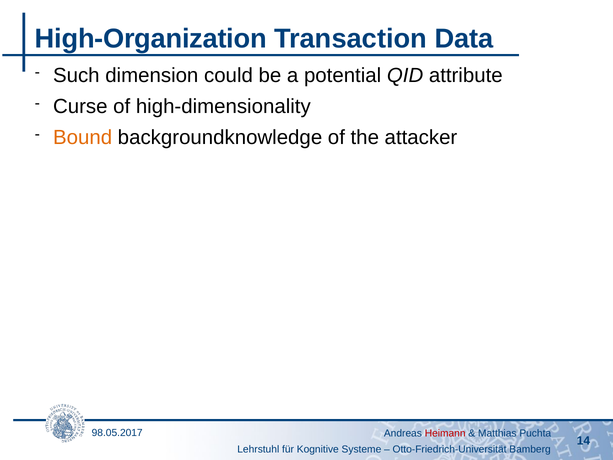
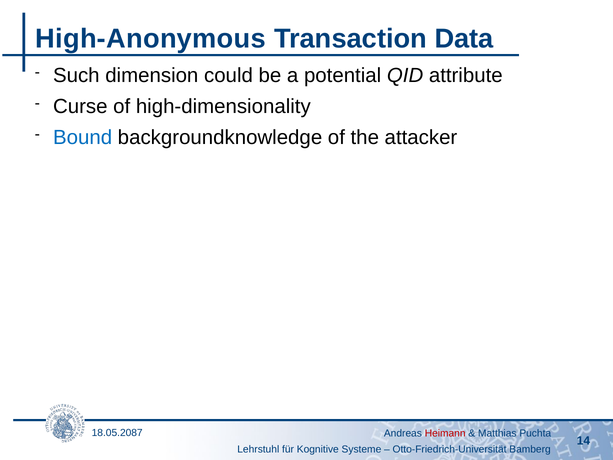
High-Organization: High-Organization -> High-Anonymous (151, 39)
Bound colour: orange -> blue (83, 137)
98.05.2017: 98.05.2017 -> 18.05.2087 (117, 433)
